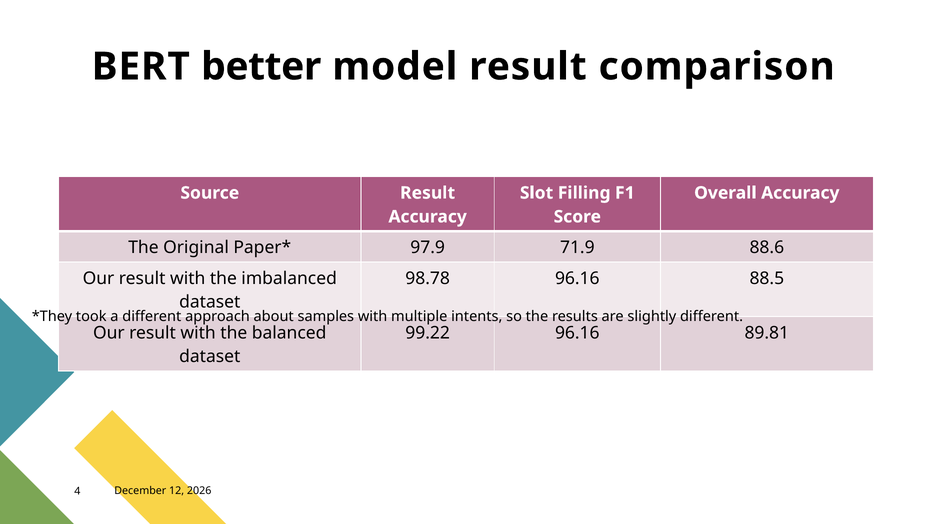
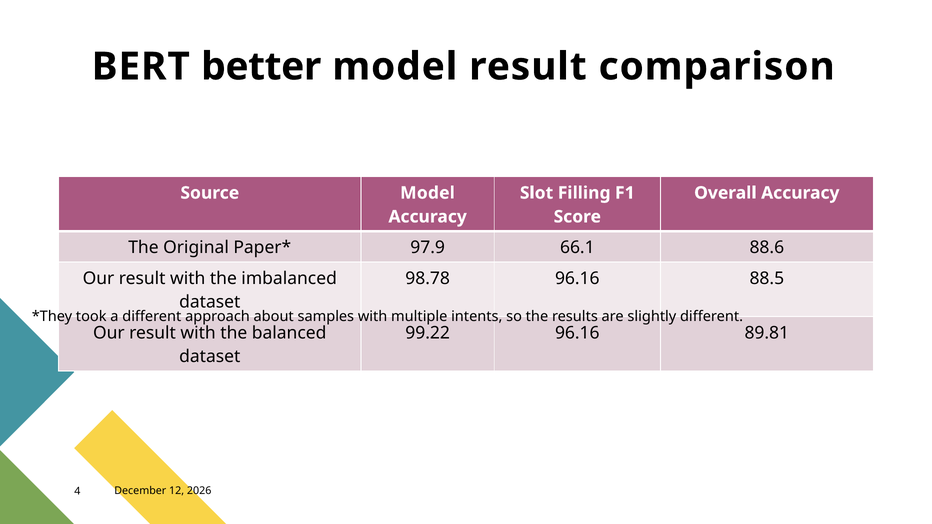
Source Result: Result -> Model (428, 193)
71.9: 71.9 -> 66.1 (577, 248)
